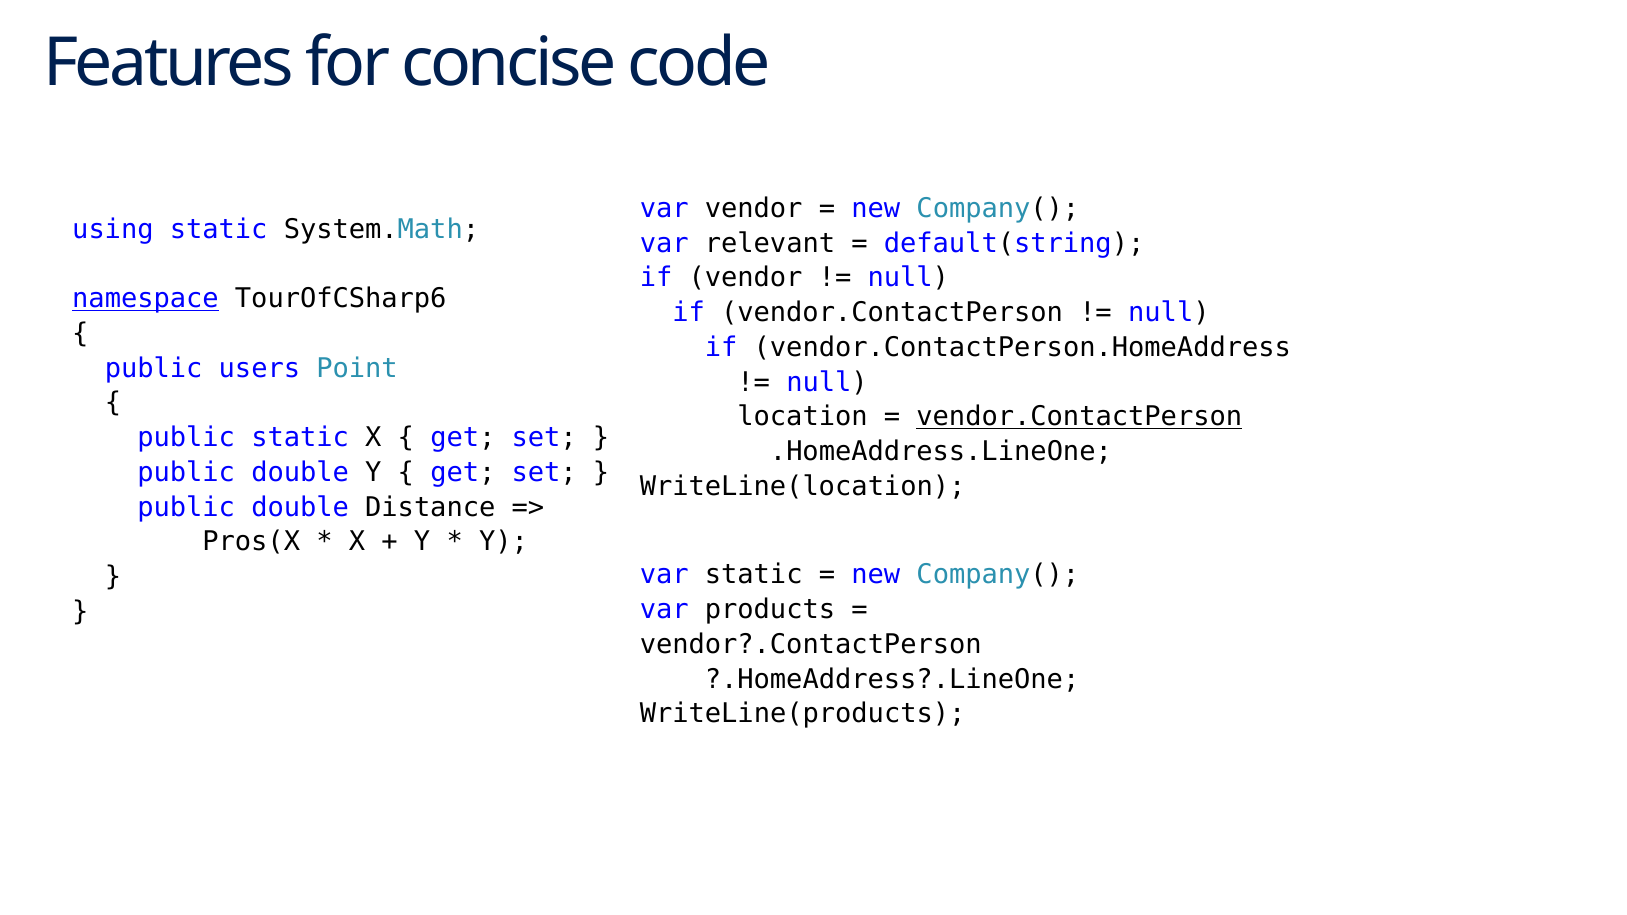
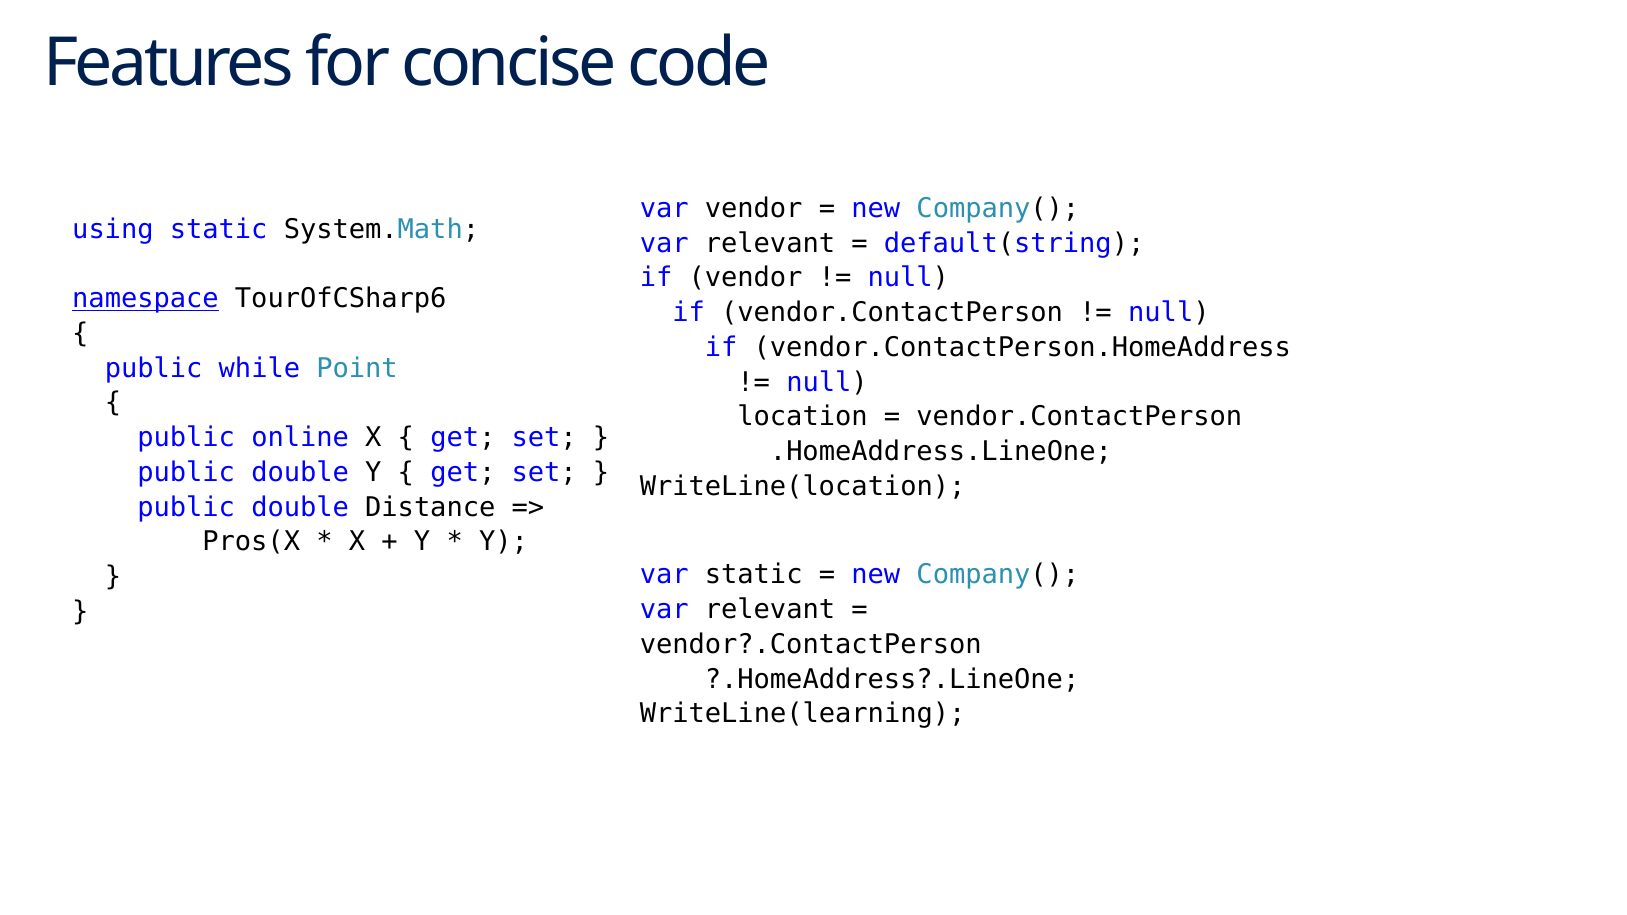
users: users -> while (259, 368)
vendor.ContactPerson underline: present -> none (1079, 417)
public static: static -> online (300, 438)
products: products -> relevant (770, 610)
WriteLine(products: WriteLine(products -> WriteLine(learning (803, 714)
